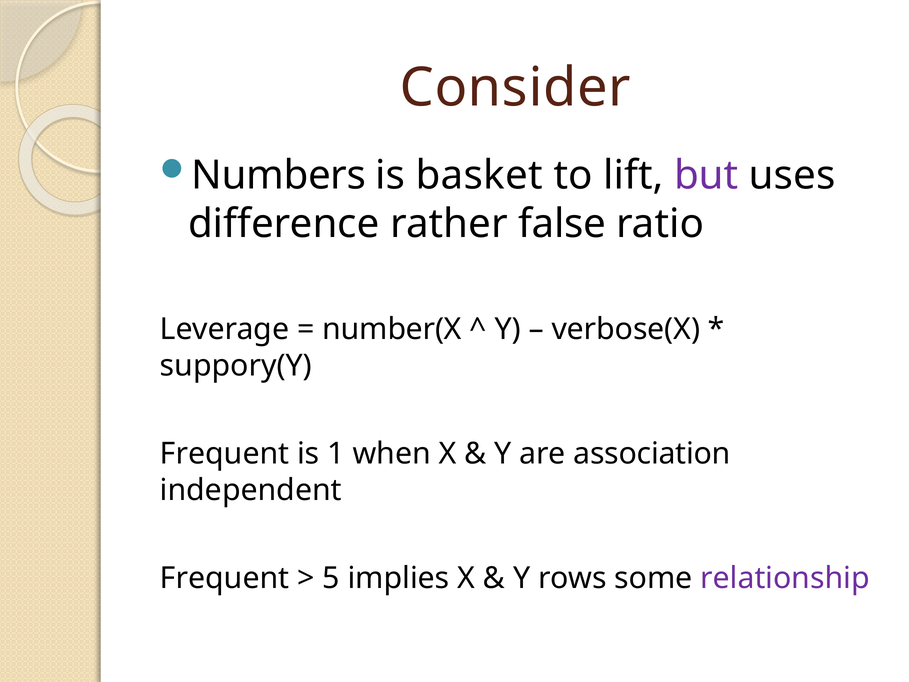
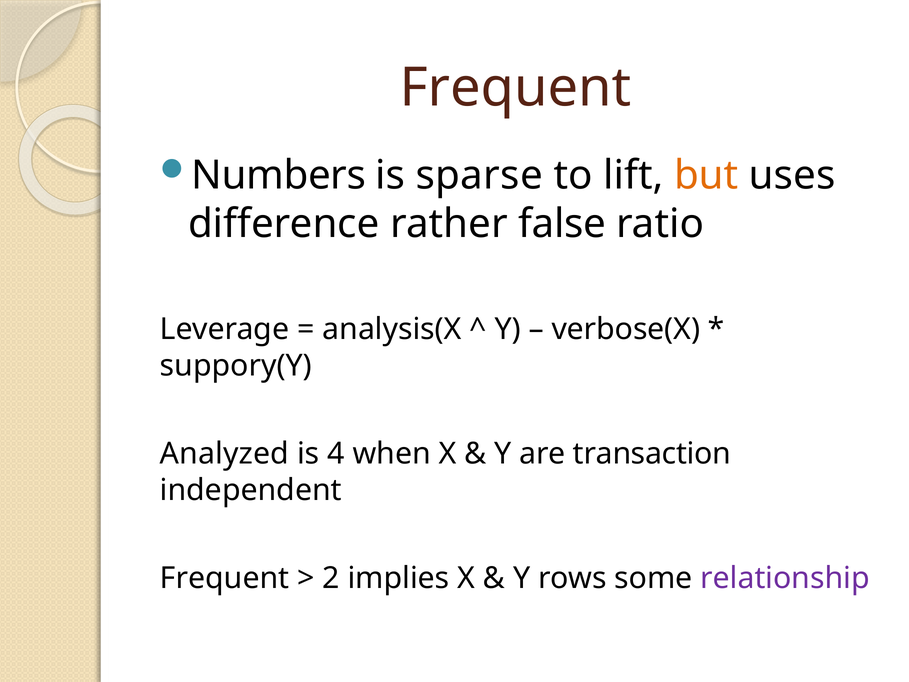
Consider: Consider -> Frequent (515, 88)
basket: basket -> sparse (479, 175)
but colour: purple -> orange (706, 175)
number(X: number(X -> analysis(X (392, 329)
Frequent: Frequent -> Analyzed (224, 454)
1: 1 -> 4 (336, 454)
association: association -> transaction (652, 454)
5: 5 -> 2 (331, 578)
